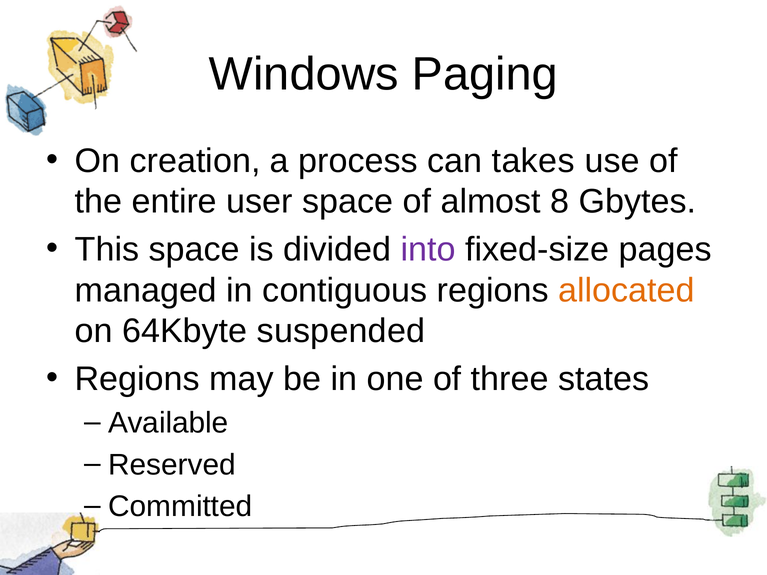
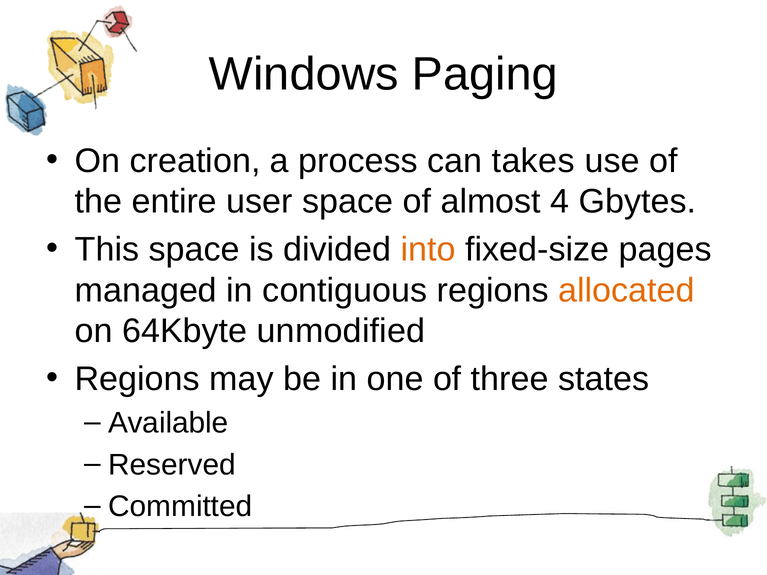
8: 8 -> 4 (560, 202)
into colour: purple -> orange (428, 250)
suspended: suspended -> unmodified (341, 331)
